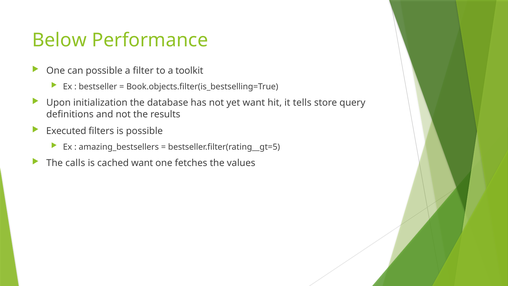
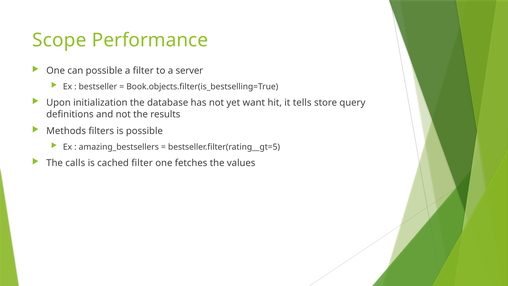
Below: Below -> Scope (59, 40)
toolkit: toolkit -> server (189, 71)
Executed: Executed -> Methods (66, 131)
cached want: want -> filter (142, 163)
